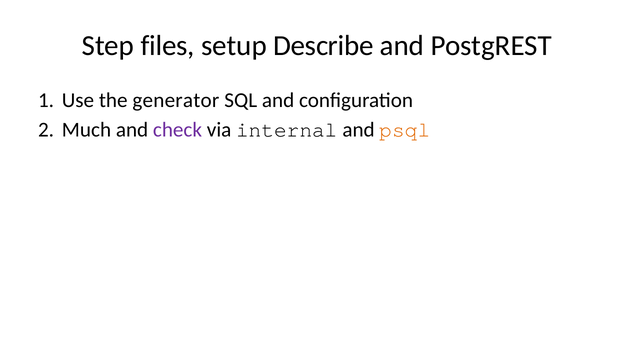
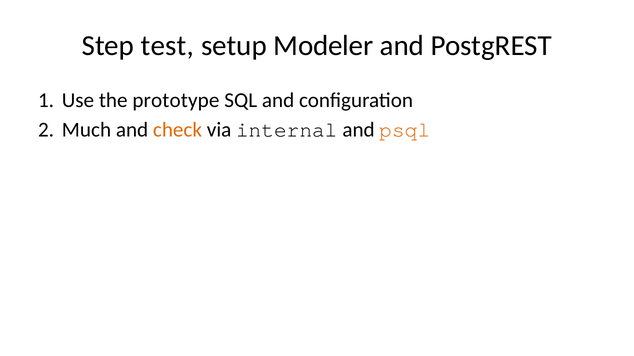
files: files -> test (167, 46)
Describe: Describe -> Modeler (323, 46)
generator: generator -> prototype (176, 101)
check colour: purple -> orange (177, 130)
